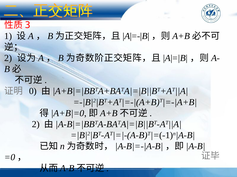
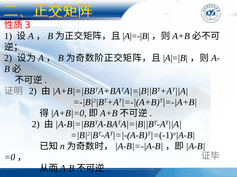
0: 0 -> 2 (33, 92)
